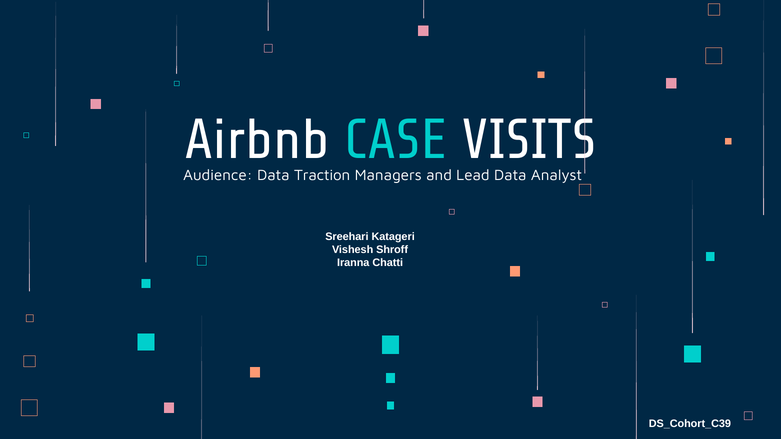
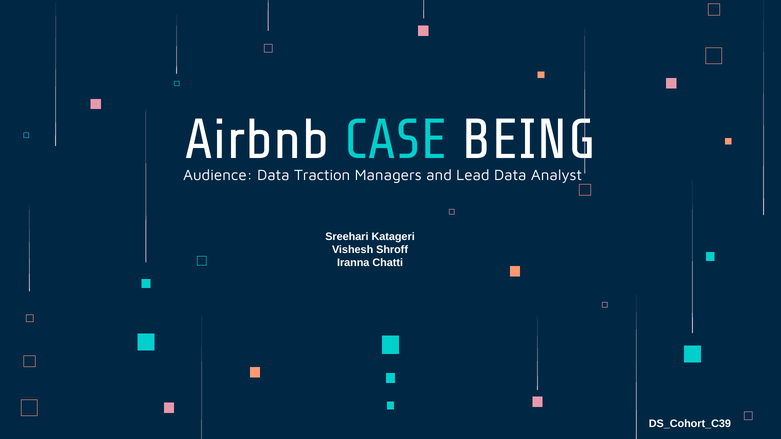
VISITS: VISITS -> BEING (529, 140)
